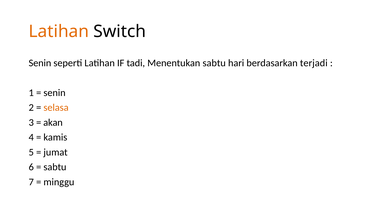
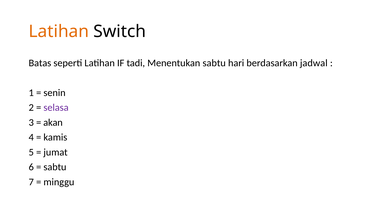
Senin: Senin -> Batas (40, 63)
terjadi: terjadi -> jadwal (314, 63)
selasa colour: orange -> purple (56, 108)
